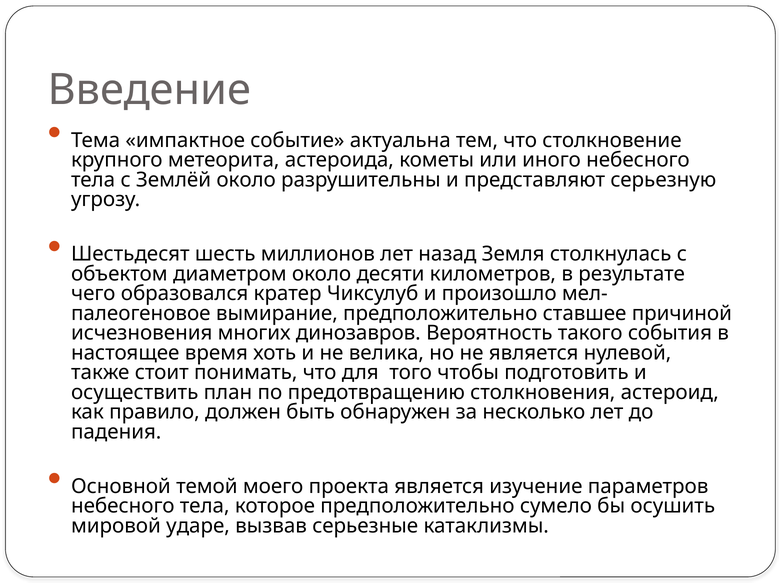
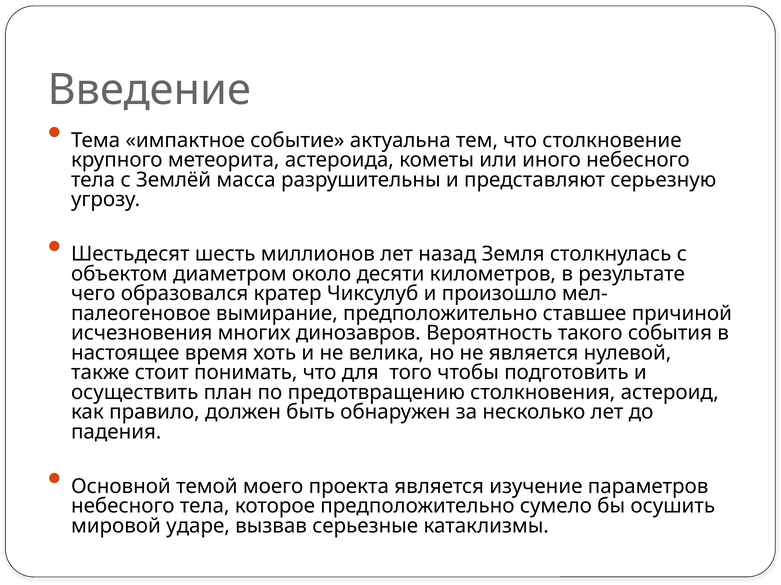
Землёй около: около -> масса (246, 180)
